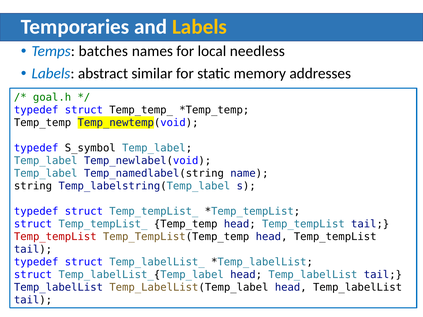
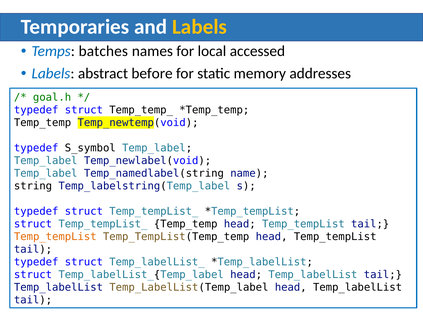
needless: needless -> accessed (257, 51)
similar: similar -> before (152, 74)
Temp_tempList colour: red -> orange (55, 237)
